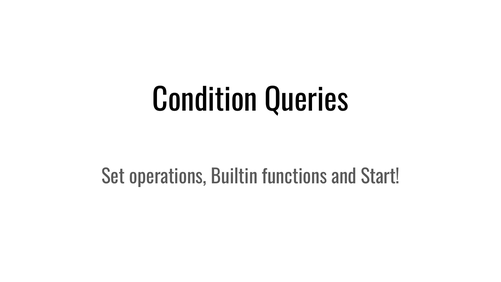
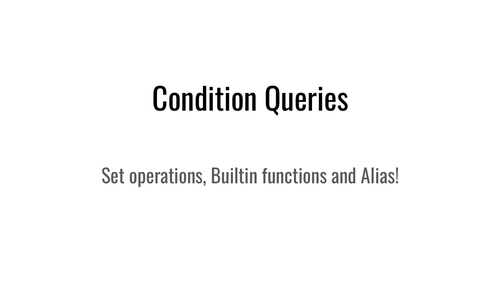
Start: Start -> Alias (380, 177)
